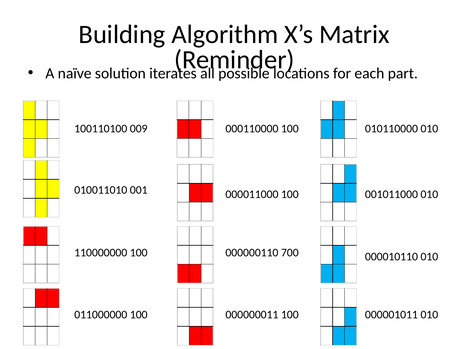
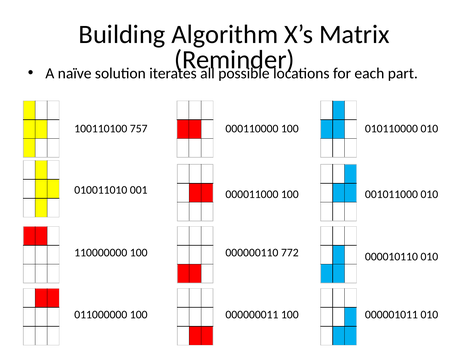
009: 009 -> 757 (139, 128)
700: 700 -> 772 (290, 252)
